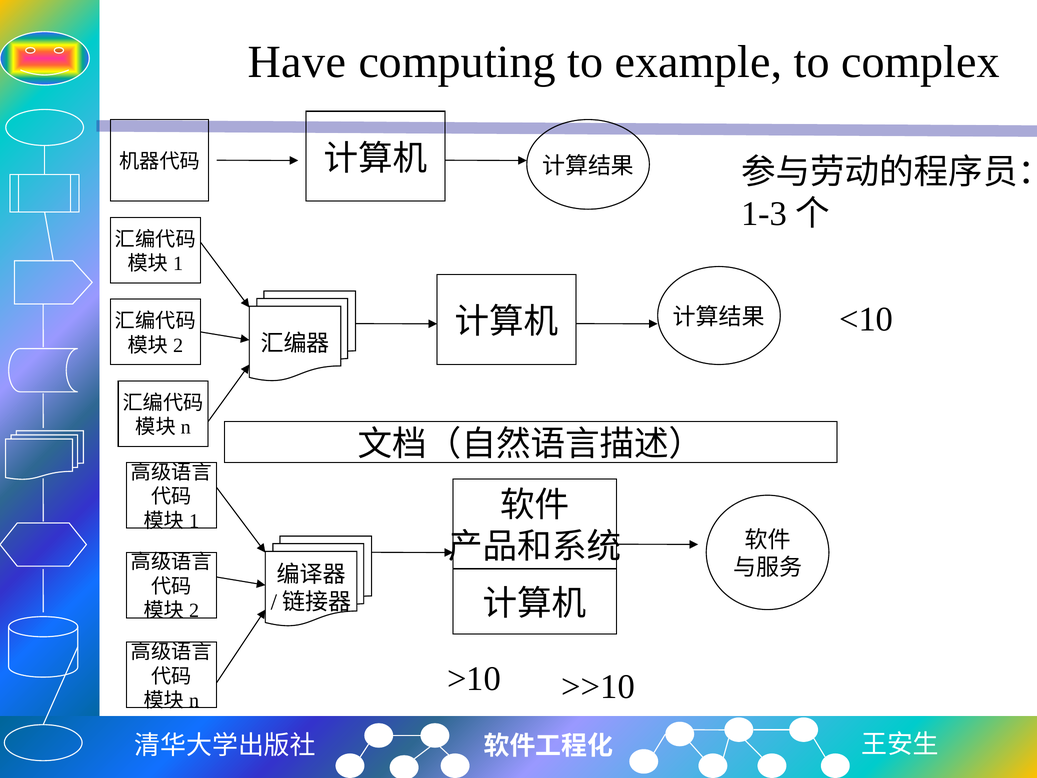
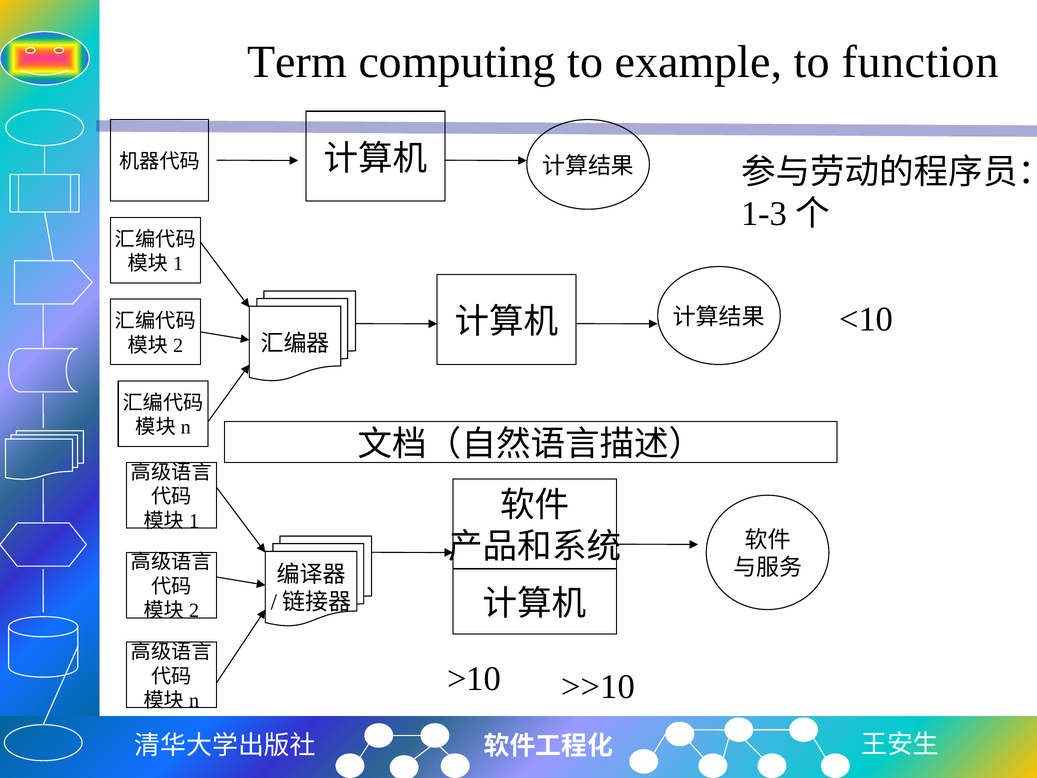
Have: Have -> Term (297, 62)
complex: complex -> function (920, 62)
